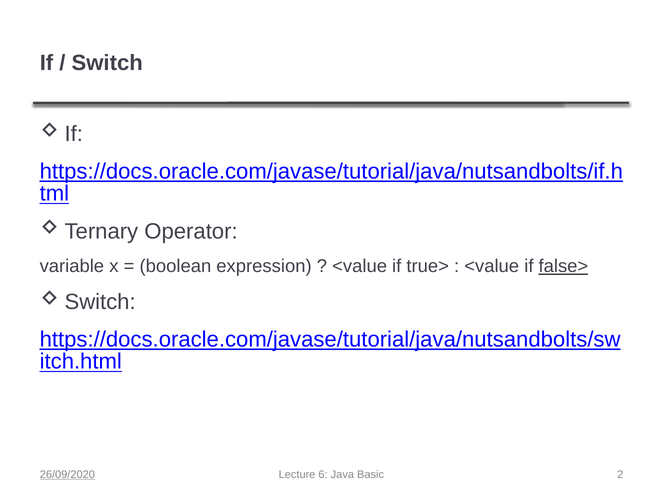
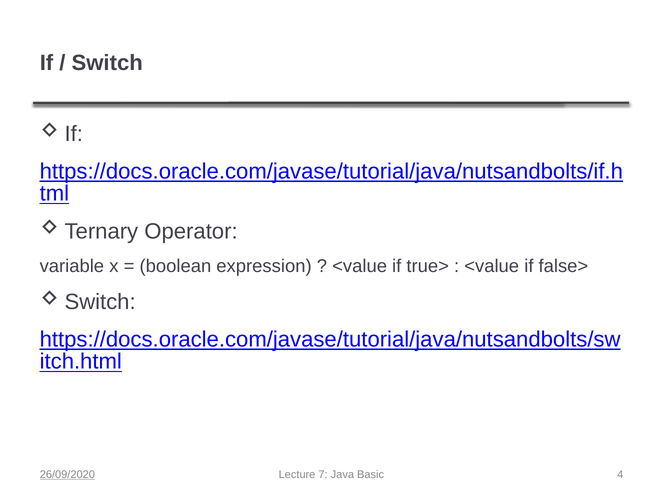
false> underline: present -> none (563, 267)
6: 6 -> 7 (323, 475)
2: 2 -> 4 (620, 475)
